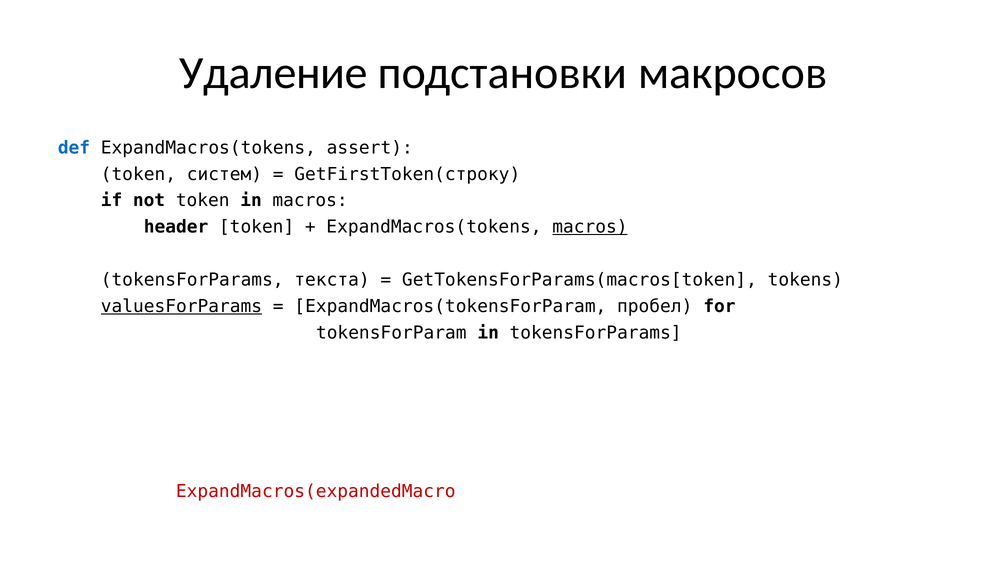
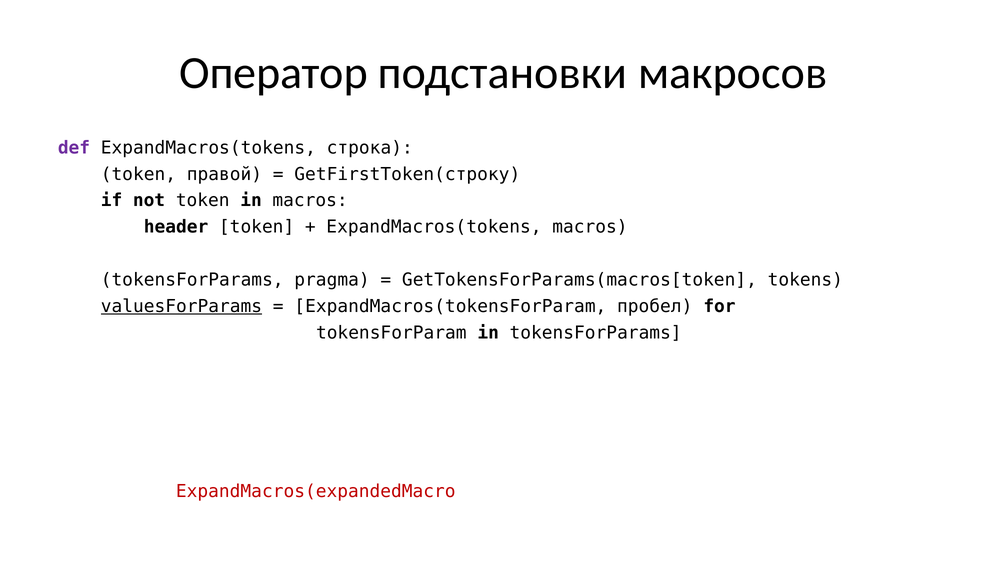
Удаление: Удаление -> Оператор (274, 73)
def colour: blue -> purple (74, 148)
assert: assert -> строка (370, 148)
систем: систем -> правой (224, 174)
macros underline: present -> none (590, 227)
текста: текста -> pragma (332, 280)
